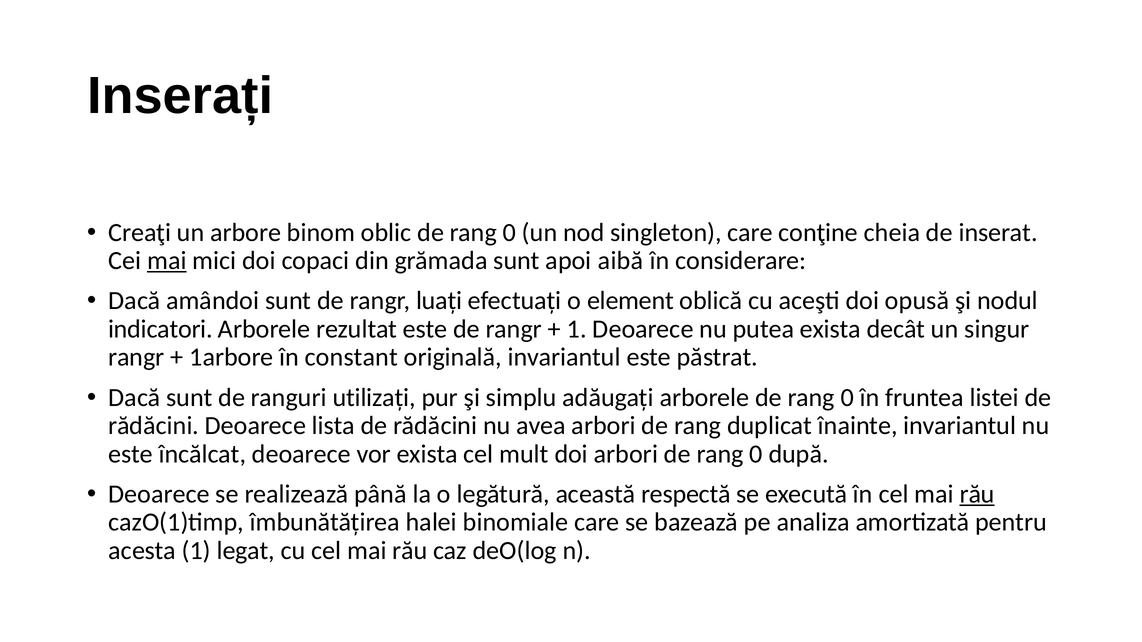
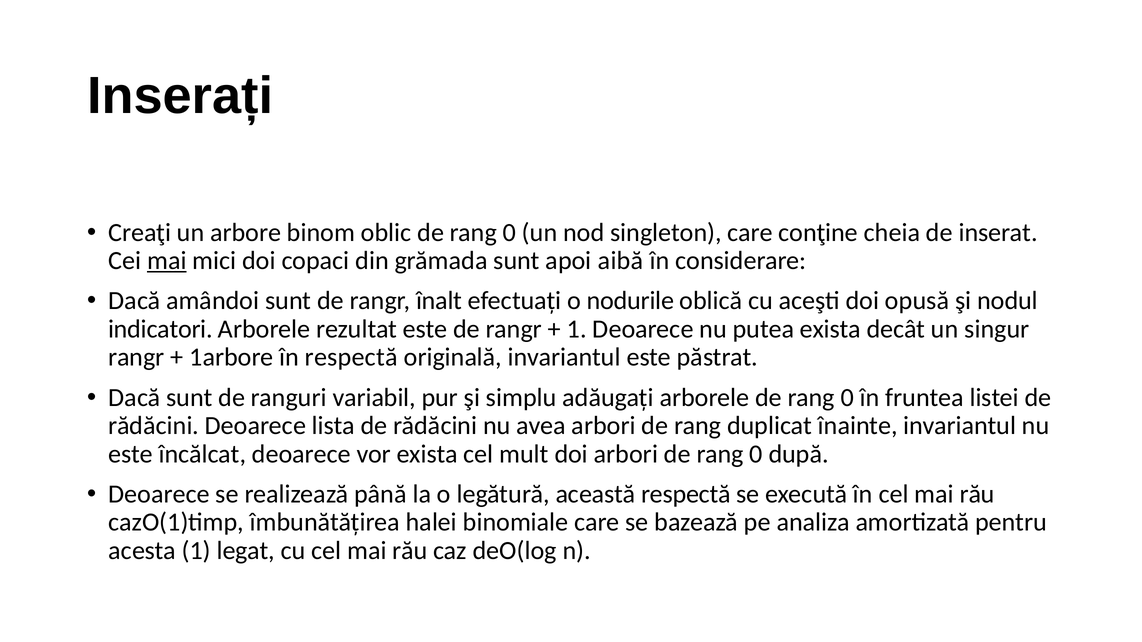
luați: luați -> înalt (439, 301)
element: element -> nodurile (630, 301)
în constant: constant -> respectă (351, 357)
utilizați: utilizați -> variabil (374, 398)
rău underline: present -> none (977, 494)
